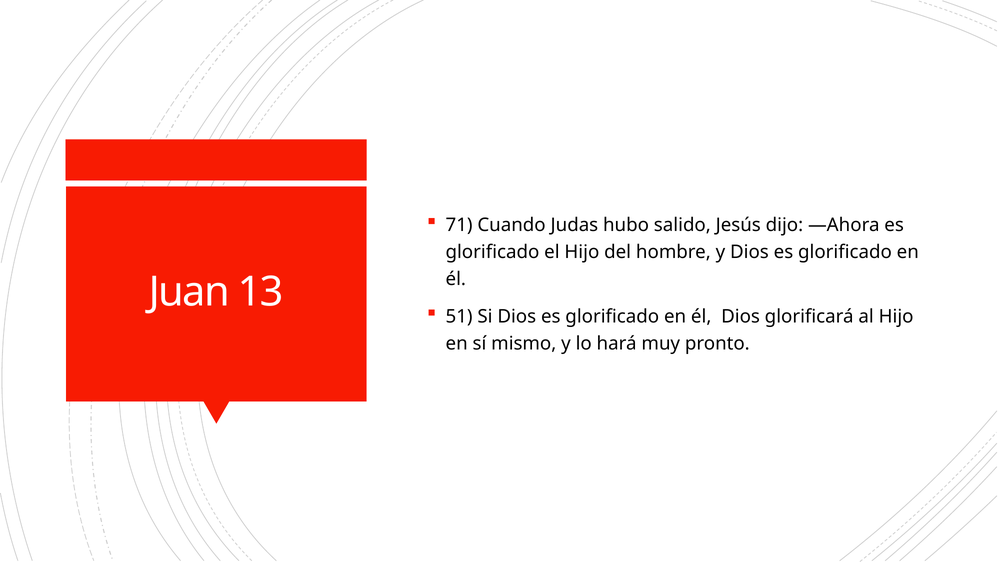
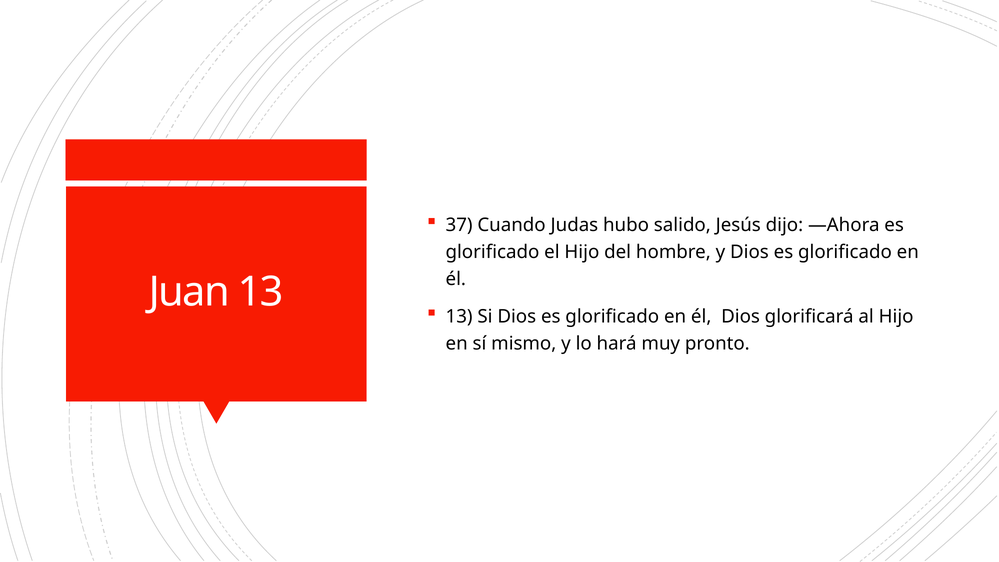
71: 71 -> 37 (459, 225)
51: 51 -> 13 (459, 317)
